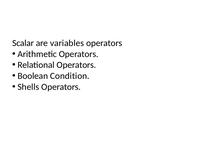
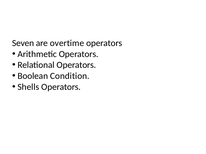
Scalar: Scalar -> Seven (23, 43)
variables: variables -> overtime (67, 43)
